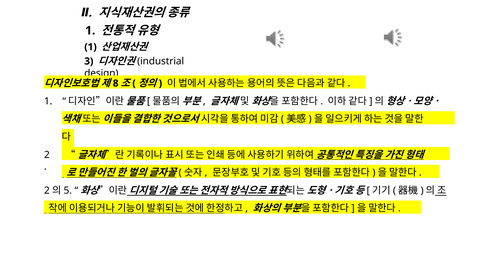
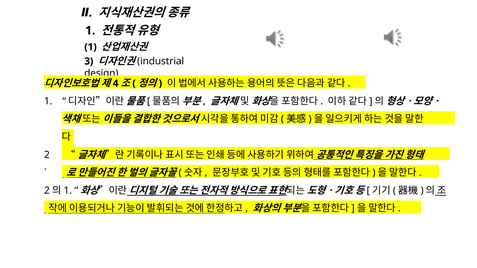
8: 8 -> 4 (116, 83)
5: 5 -> 1 (68, 191)
